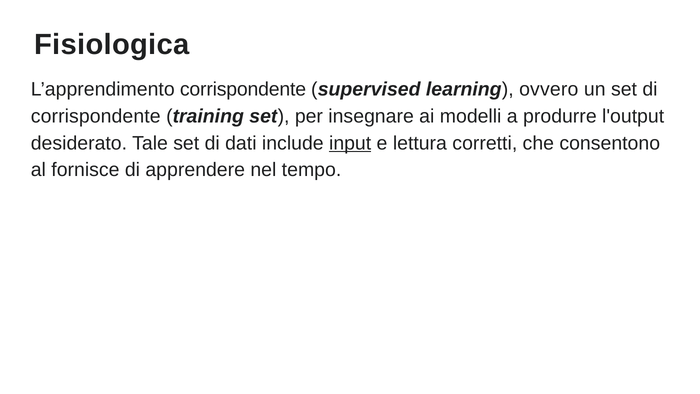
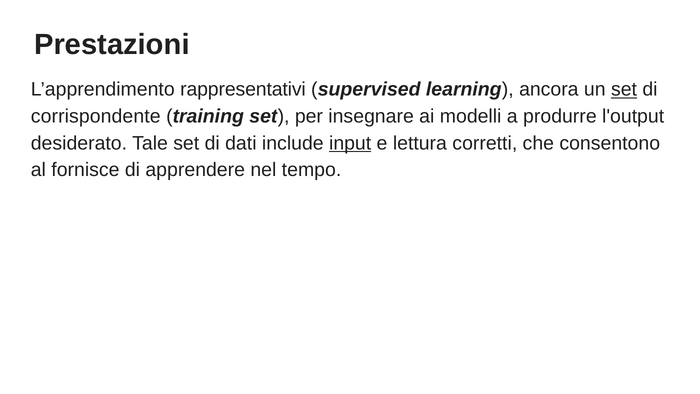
Fisiologica: Fisiologica -> Prestazioni (112, 45)
L’apprendimento corrispondente: corrispondente -> rappresentativi (243, 89)
ovvero: ovvero -> ancora (549, 89)
set underline: none -> present (624, 89)
